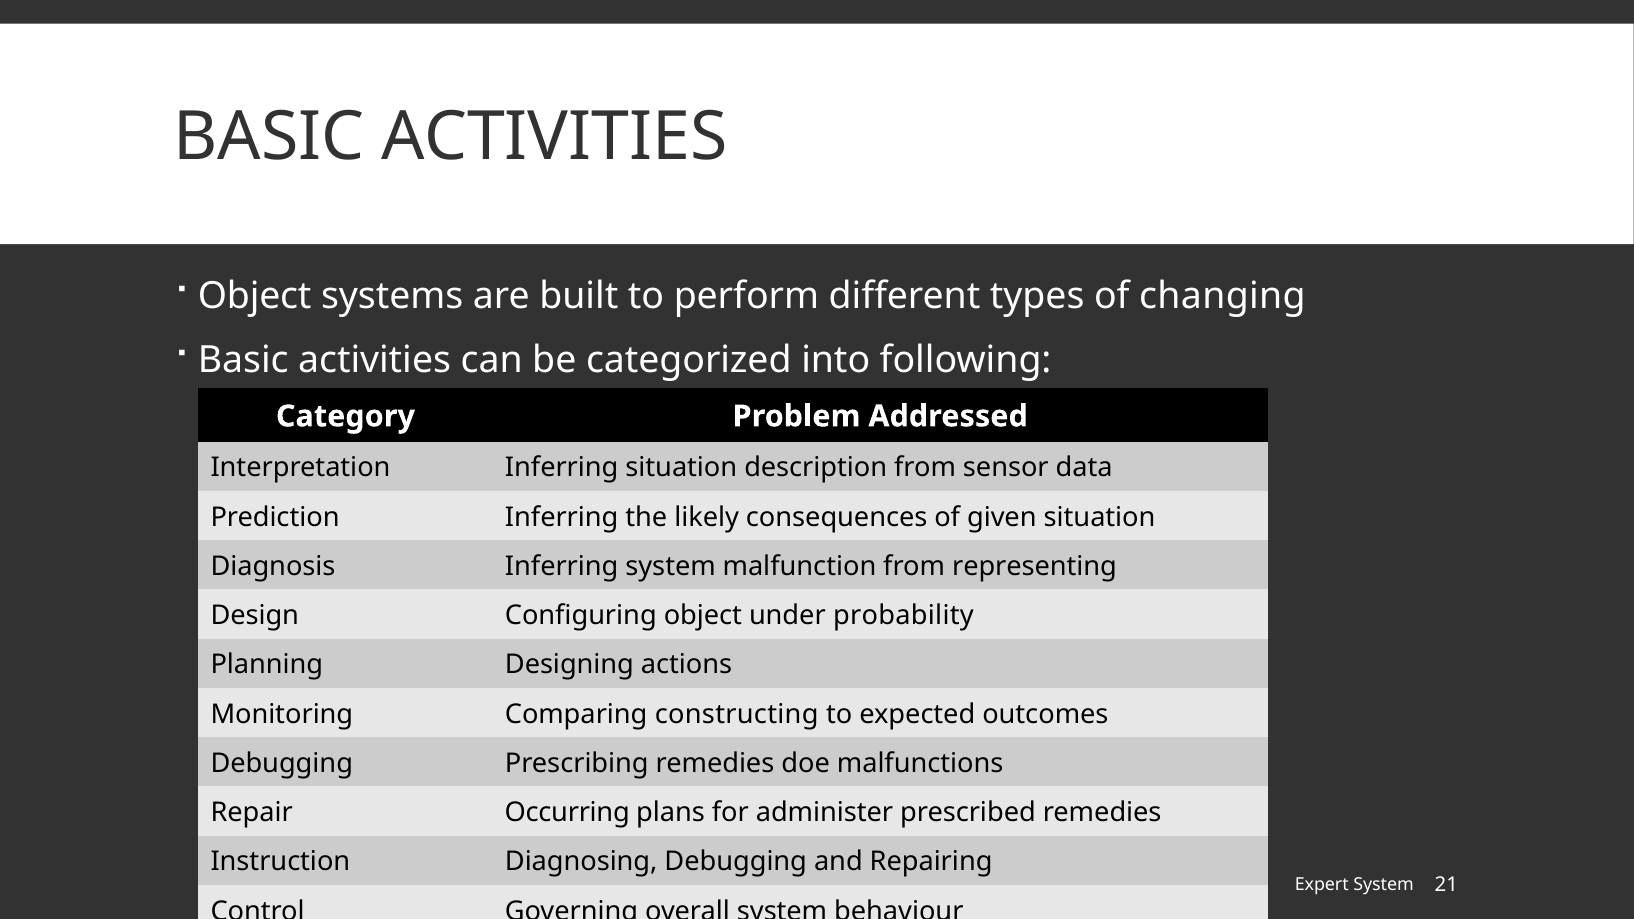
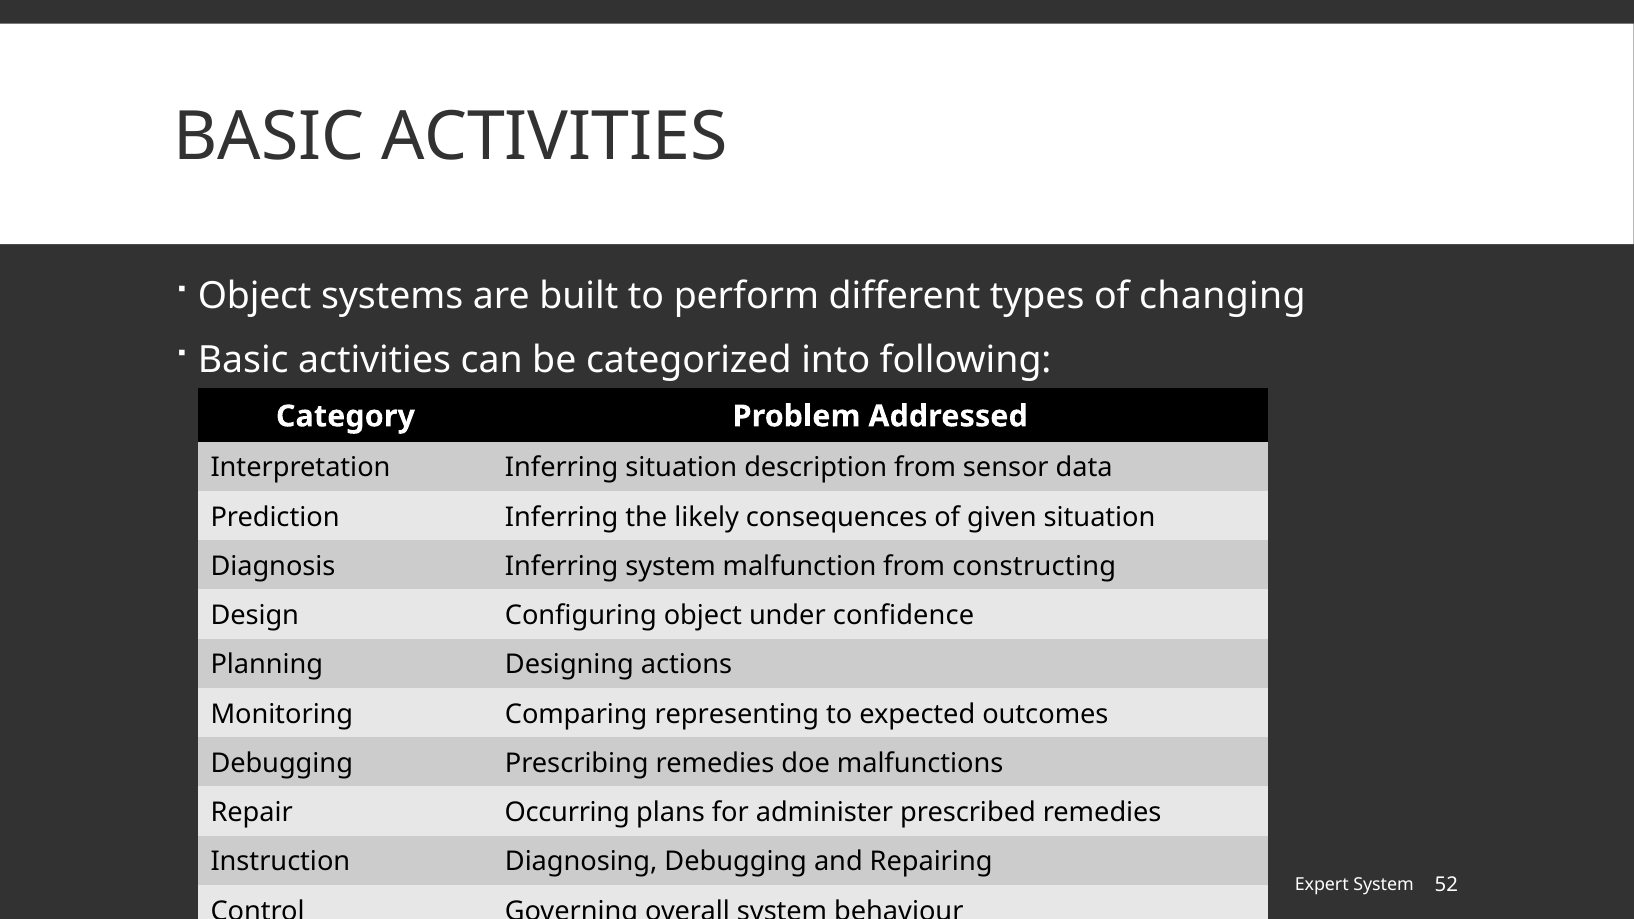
representing: representing -> constructing (1034, 566)
probability: probability -> confidence (904, 616)
constructing: constructing -> representing (737, 714)
21: 21 -> 52 (1446, 885)
